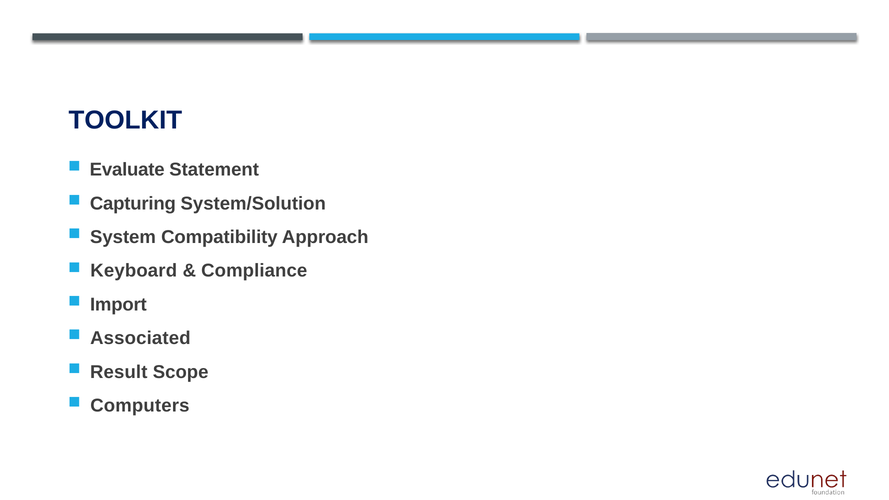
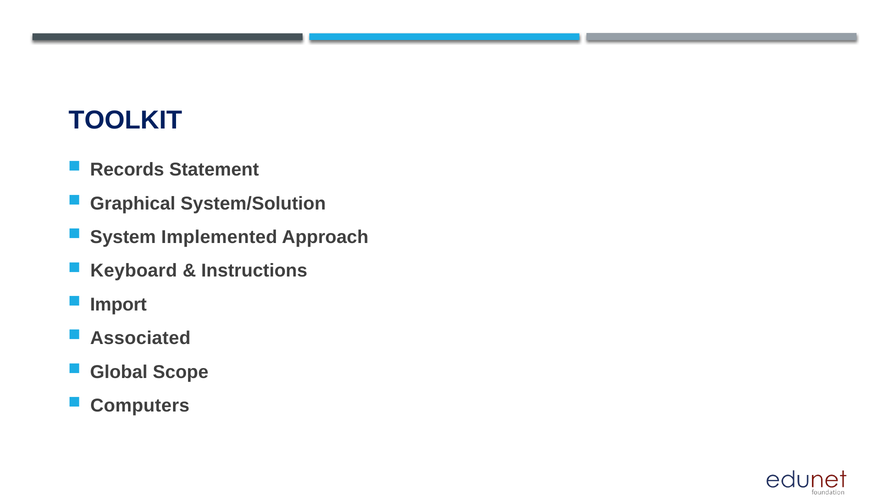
Evaluate: Evaluate -> Records (127, 170)
Capturing: Capturing -> Graphical (133, 203)
Compatibility: Compatibility -> Implemented (219, 237)
Compliance: Compliance -> Instructions (254, 271)
Result: Result -> Global (119, 372)
